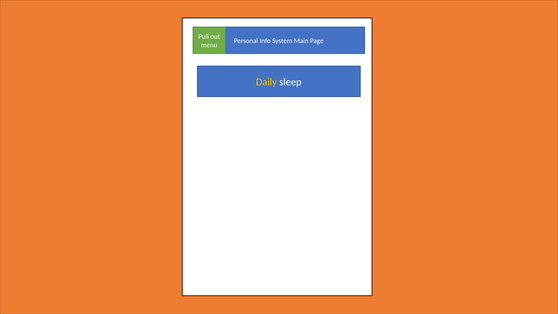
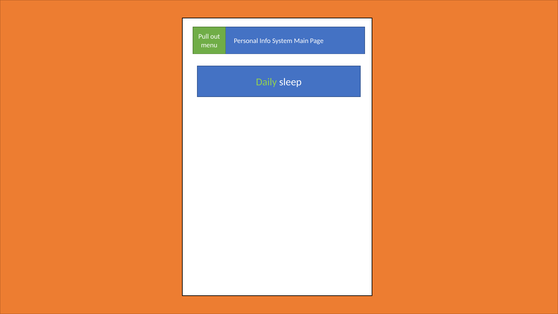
Daily colour: yellow -> light green (266, 82)
